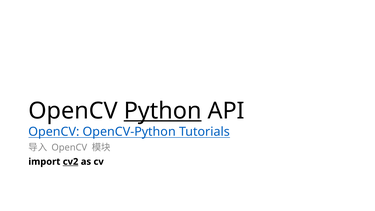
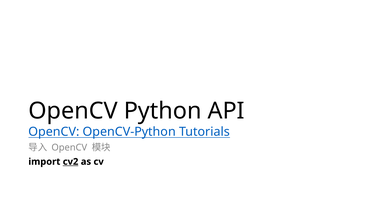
Python underline: present -> none (163, 111)
